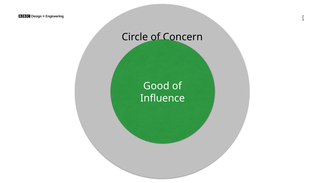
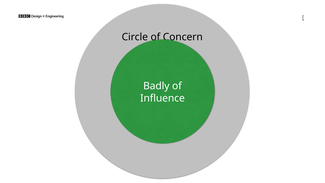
Good: Good -> Badly (156, 86)
